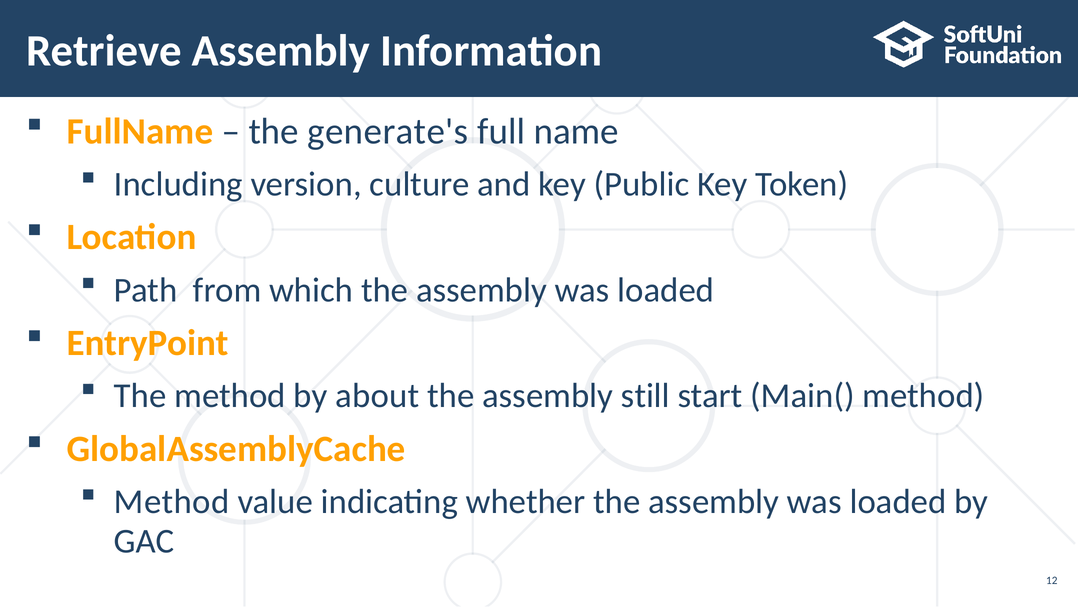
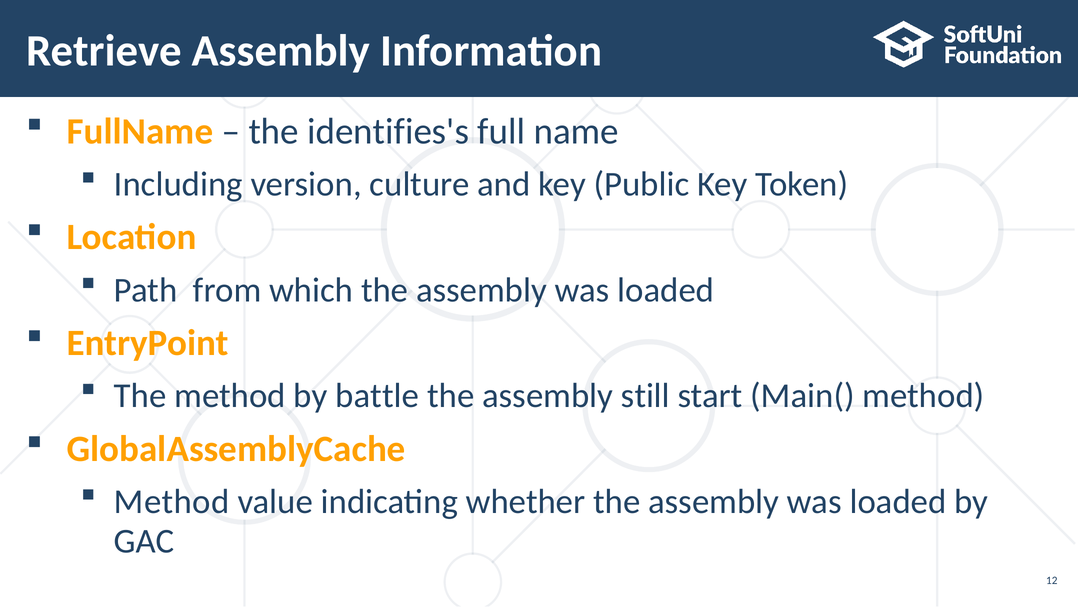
generate's: generate's -> identifies's (388, 131)
about: about -> battle (377, 396)
